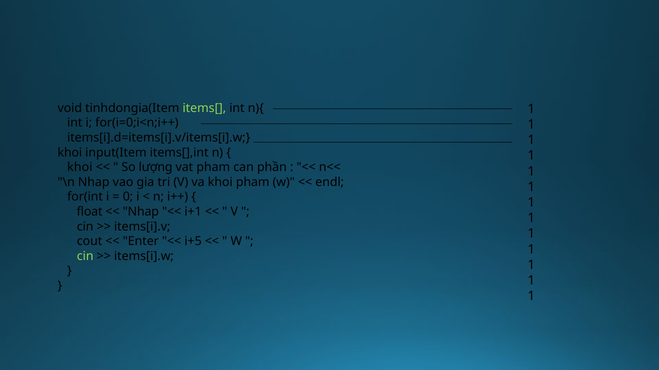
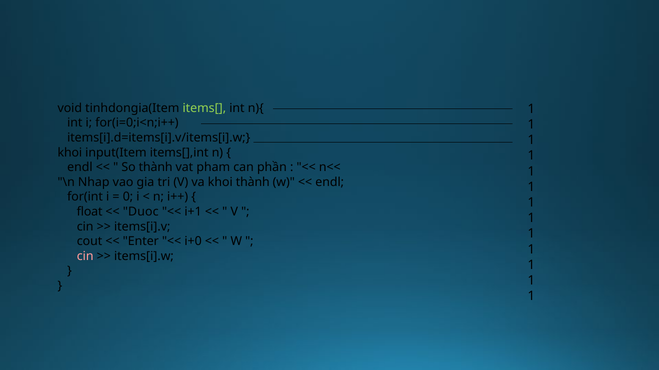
khoi: khoi -> endl (80, 168)
So lượng: lượng -> thành (156, 168)
khoi pham: pham -> thành (253, 182)
Nhap: Nhap -> Duoc (141, 212)
i+5: i+5 -> i+0 (193, 242)
cin colour: light green -> pink (85, 257)
